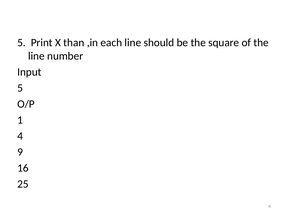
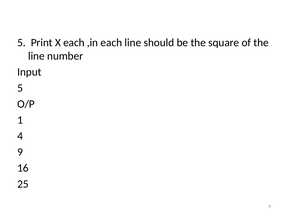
X than: than -> each (74, 43)
